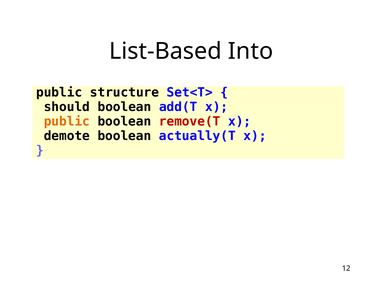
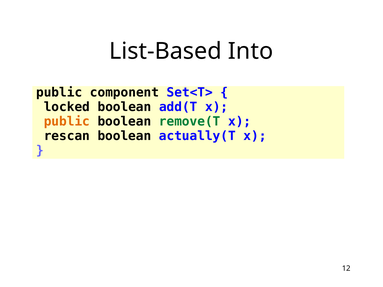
structure: structure -> component (124, 92)
should: should -> locked (67, 107)
remove(T colour: red -> green (190, 122)
demote: demote -> rescan (67, 136)
